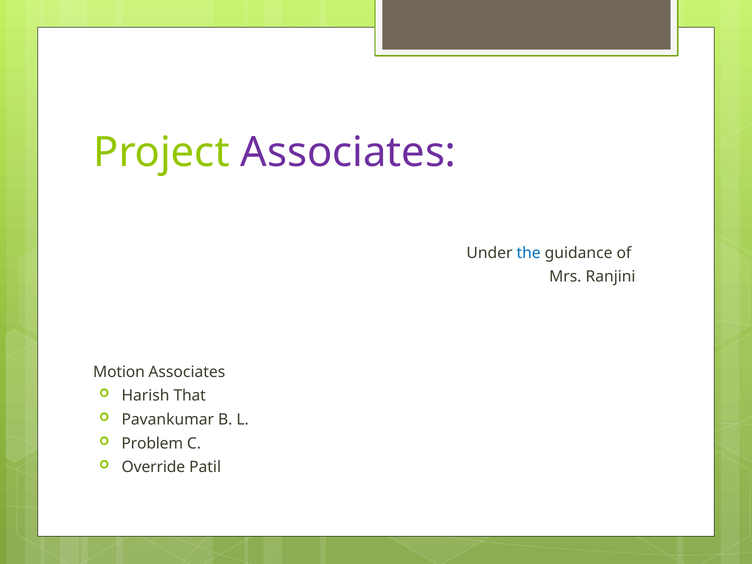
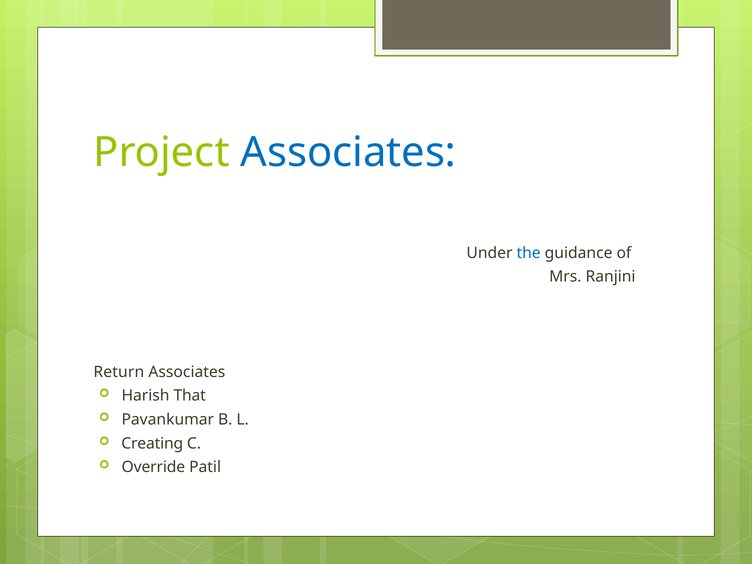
Associates colour: purple -> blue (348, 153)
Motion: Motion -> Return (119, 372)
Problem: Problem -> Creating (152, 443)
